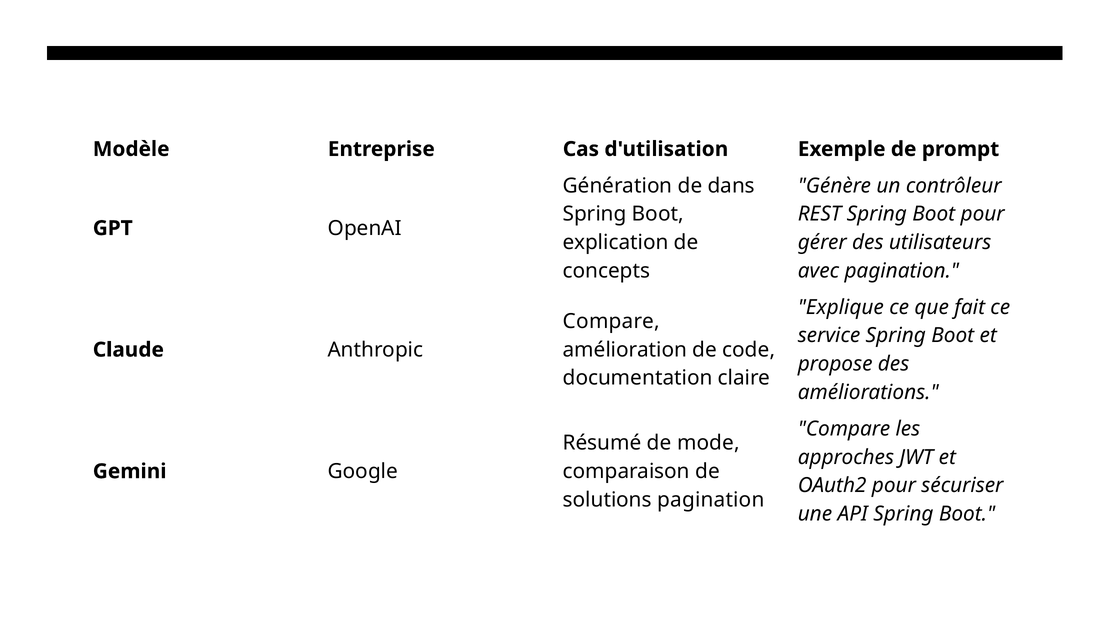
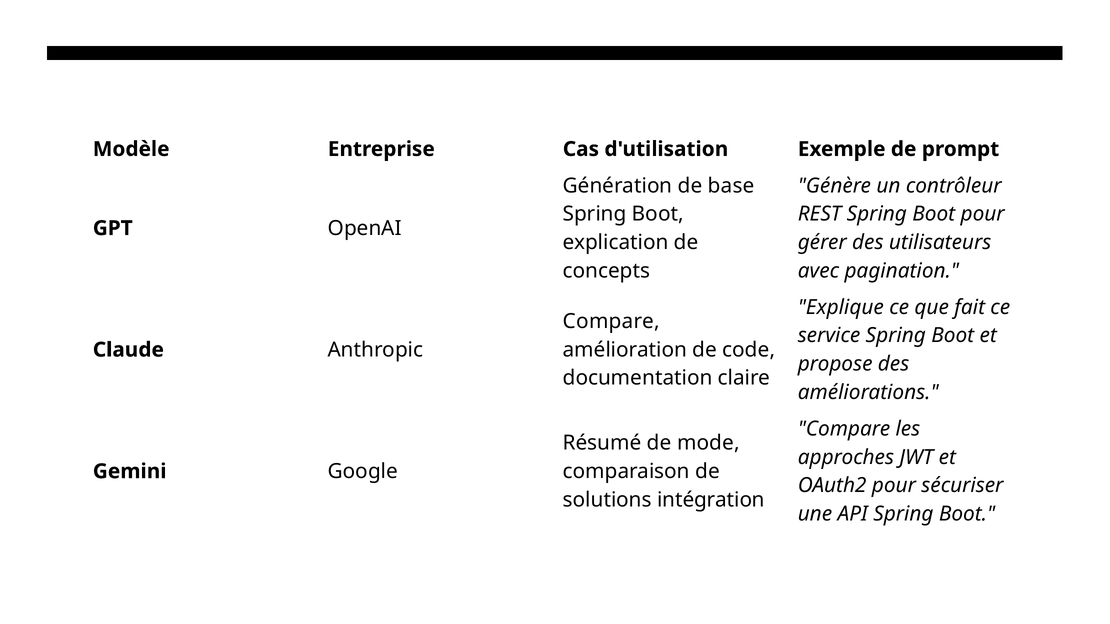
dans: dans -> base (731, 186)
solutions pagination: pagination -> intégration (711, 500)
